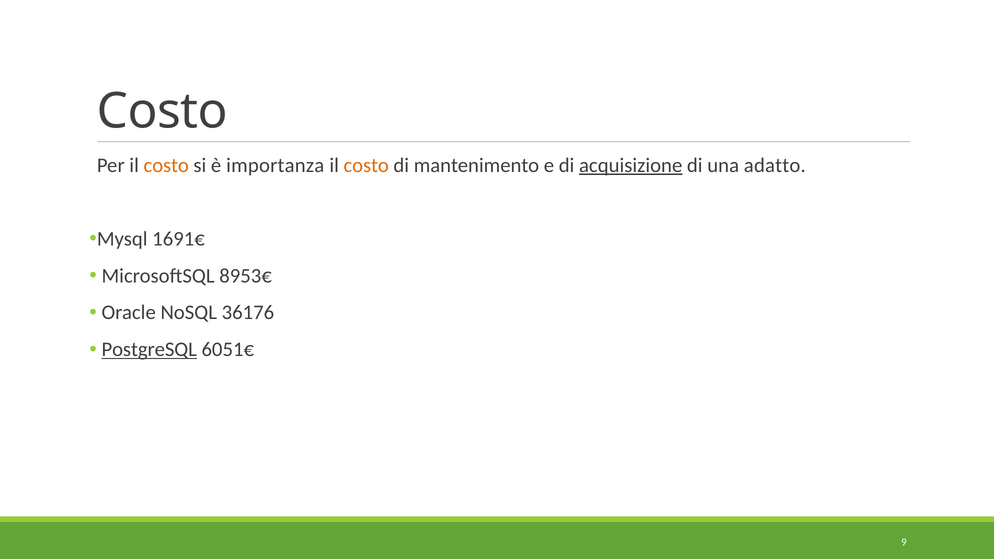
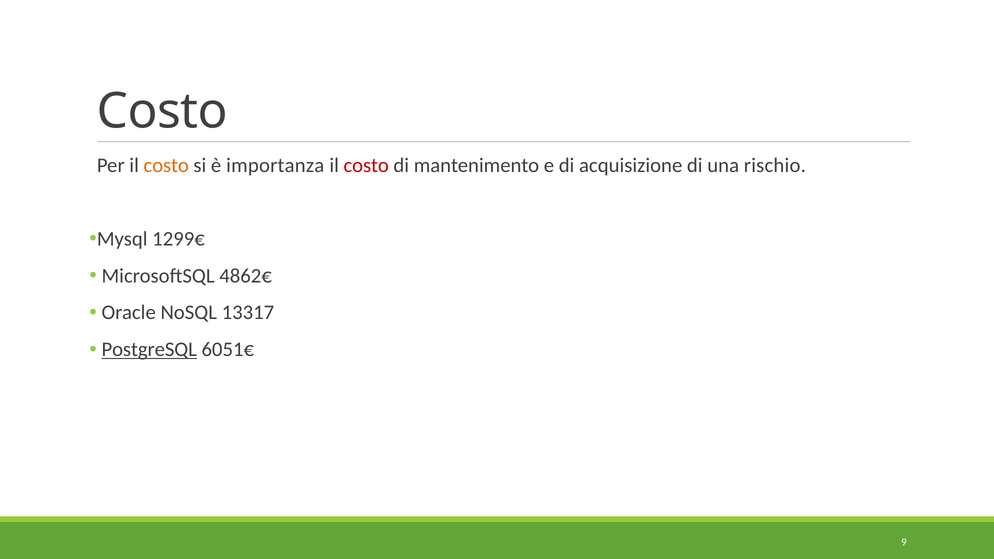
costo colour: orange -> red (366, 165)
acquisizione underline: present -> none (631, 165)
adatto: adatto -> rischio (775, 165)
1691€: 1691€ -> 1299€ (179, 239)
8953€: 8953€ -> 4862€ (246, 276)
36176: 36176 -> 13317 (248, 313)
